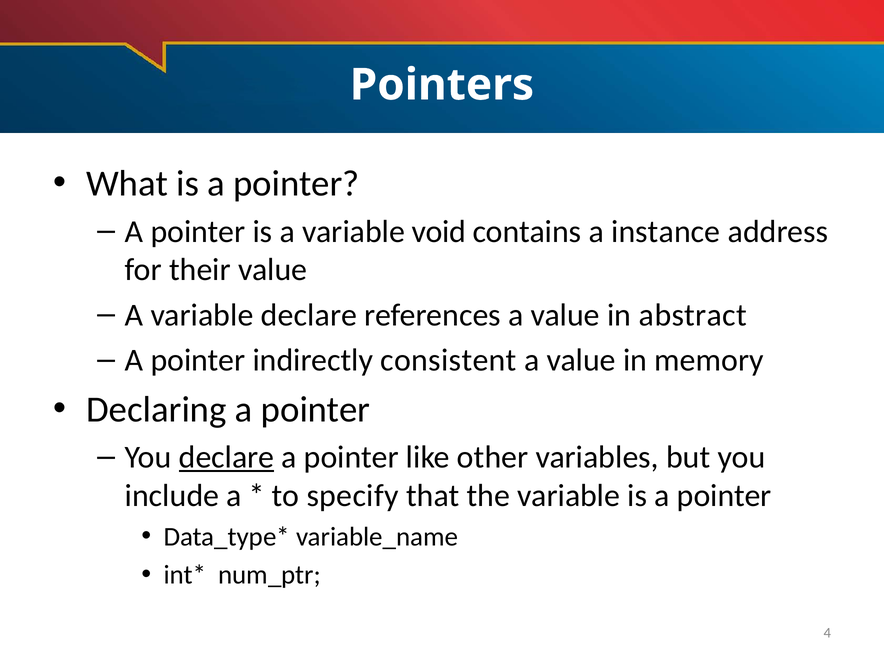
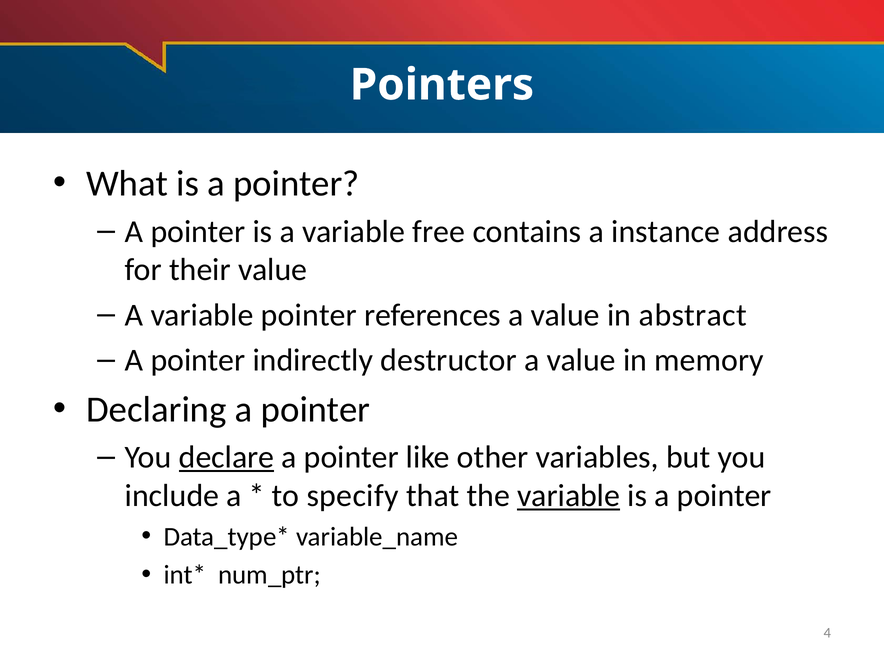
void: void -> free (439, 232)
variable declare: declare -> pointer (309, 315)
consistent: consistent -> destructor (449, 360)
variable underline: none -> present (569, 496)
